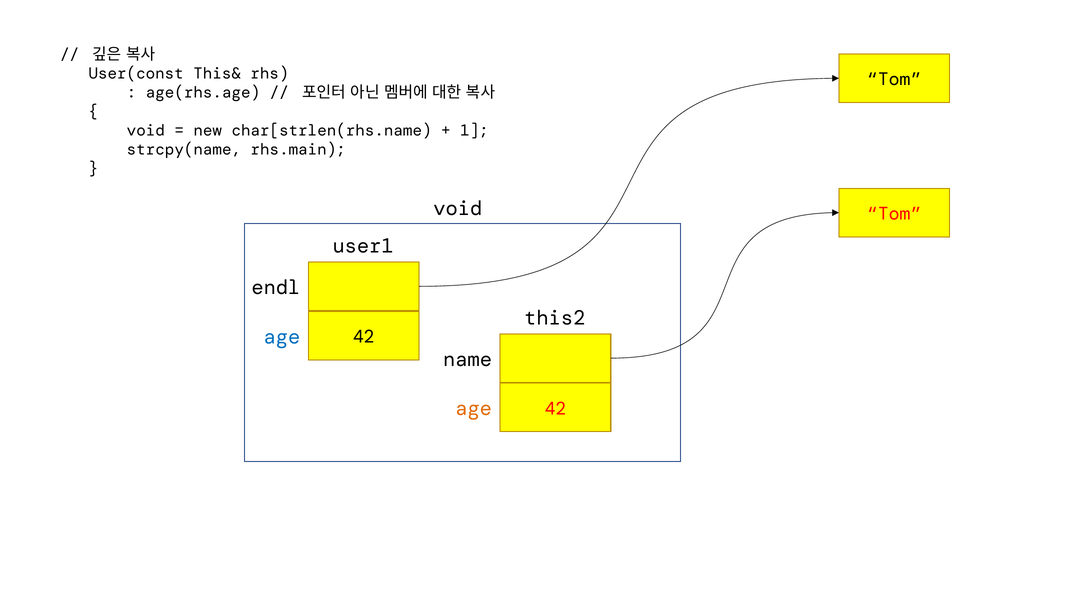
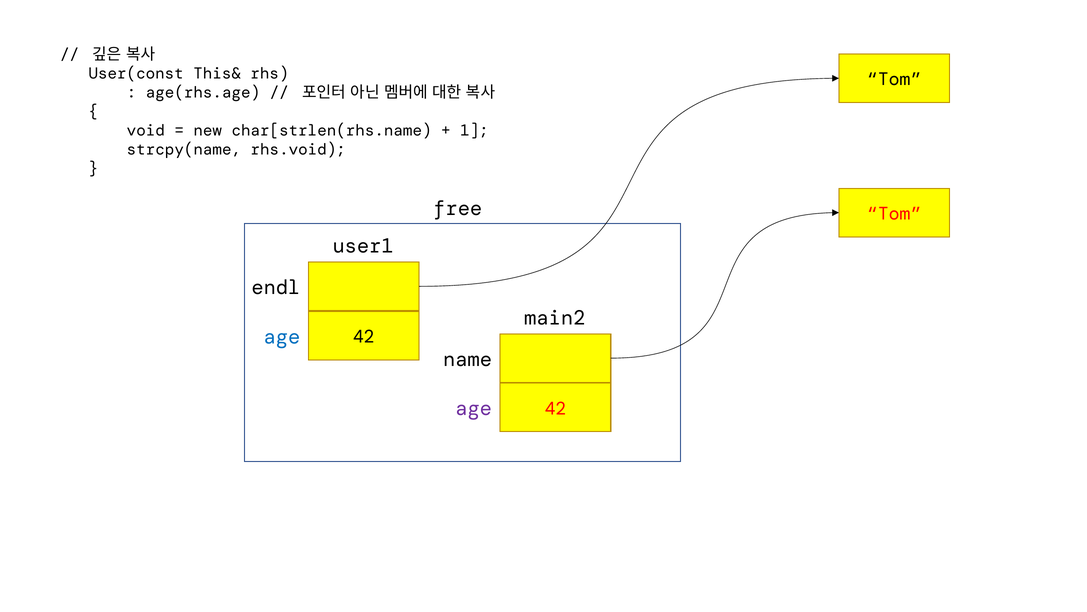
rhs.main: rhs.main -> rhs.void (298, 149)
void: void -> free (458, 208)
this2: this2 -> main2 (555, 318)
age colour: orange -> purple (474, 408)
